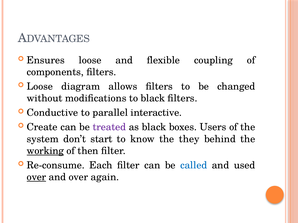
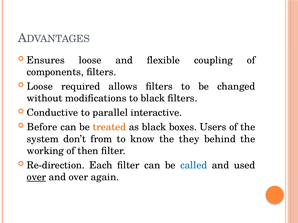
diagram: diagram -> required (81, 87)
Create: Create -> Before (42, 127)
treated colour: purple -> orange (109, 127)
start: start -> from (101, 139)
working underline: present -> none (45, 151)
Re-consume: Re-consume -> Re-direction (56, 166)
